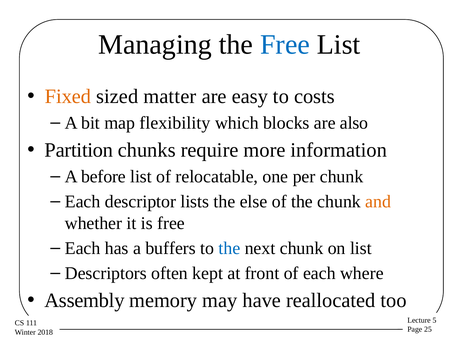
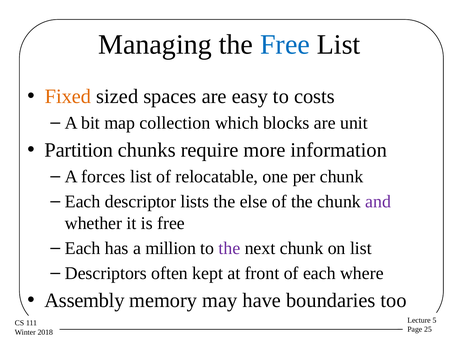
matter: matter -> spaces (170, 96)
flexibility: flexibility -> collection (175, 123)
also: also -> unit (354, 123)
before: before -> forces (103, 176)
and colour: orange -> purple (378, 201)
buffers: buffers -> million (171, 248)
the colour: blue -> purple (229, 248)
reallocated: reallocated -> boundaries (331, 300)
